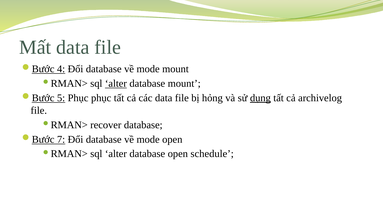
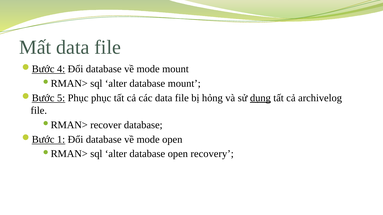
alter underline: present -> none (116, 84)
7: 7 -> 1 (61, 140)
schedule: schedule -> recovery (212, 154)
